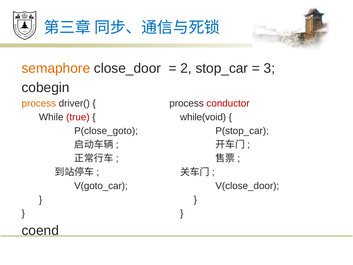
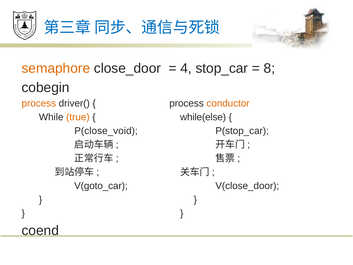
2: 2 -> 4 (186, 68)
3: 3 -> 8 (269, 68)
conductor colour: red -> orange (228, 103)
true colour: red -> orange (78, 117)
while(void: while(void -> while(else (203, 117)
P(close_goto: P(close_goto -> P(close_void (106, 131)
